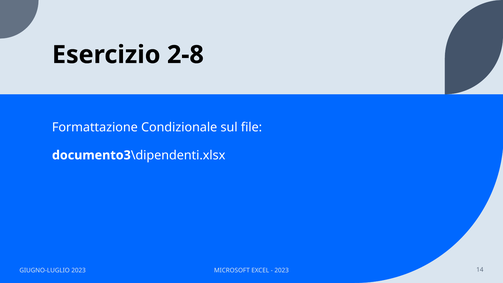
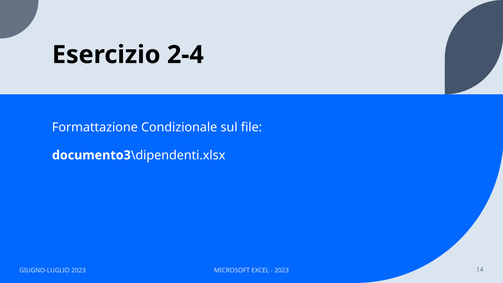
2-8: 2-8 -> 2-4 (185, 55)
